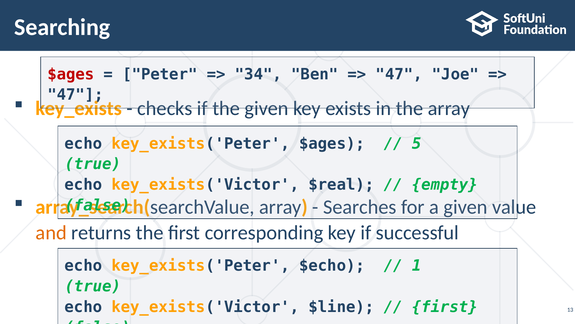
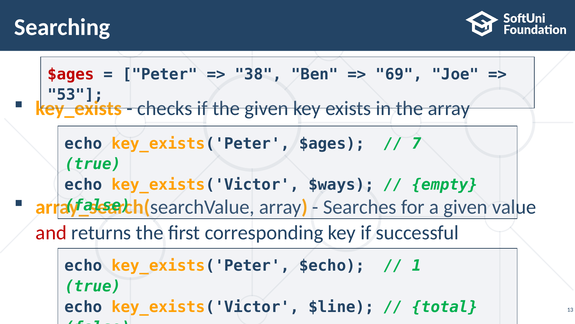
34: 34 -> 38 (258, 74)
47: 47 -> 69 (399, 74)
47: 47 -> 53 (76, 95)
5: 5 -> 7 (417, 143)
$real: $real -> $ways (341, 184)
and colour: orange -> red (51, 232)
first: first -> total (445, 306)
